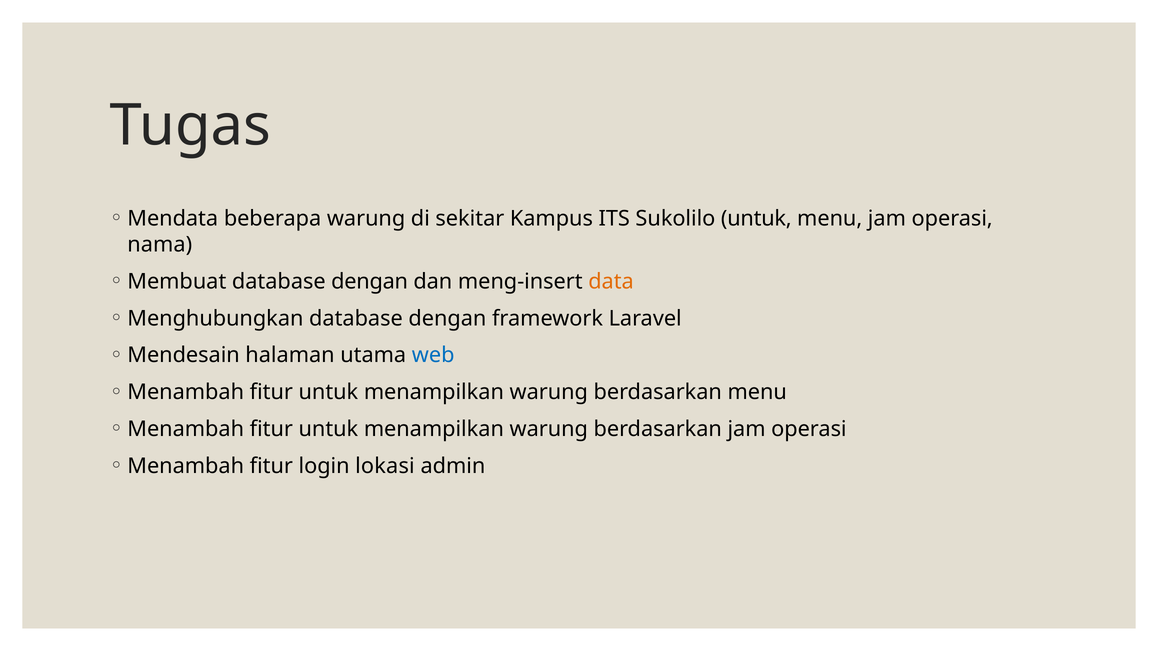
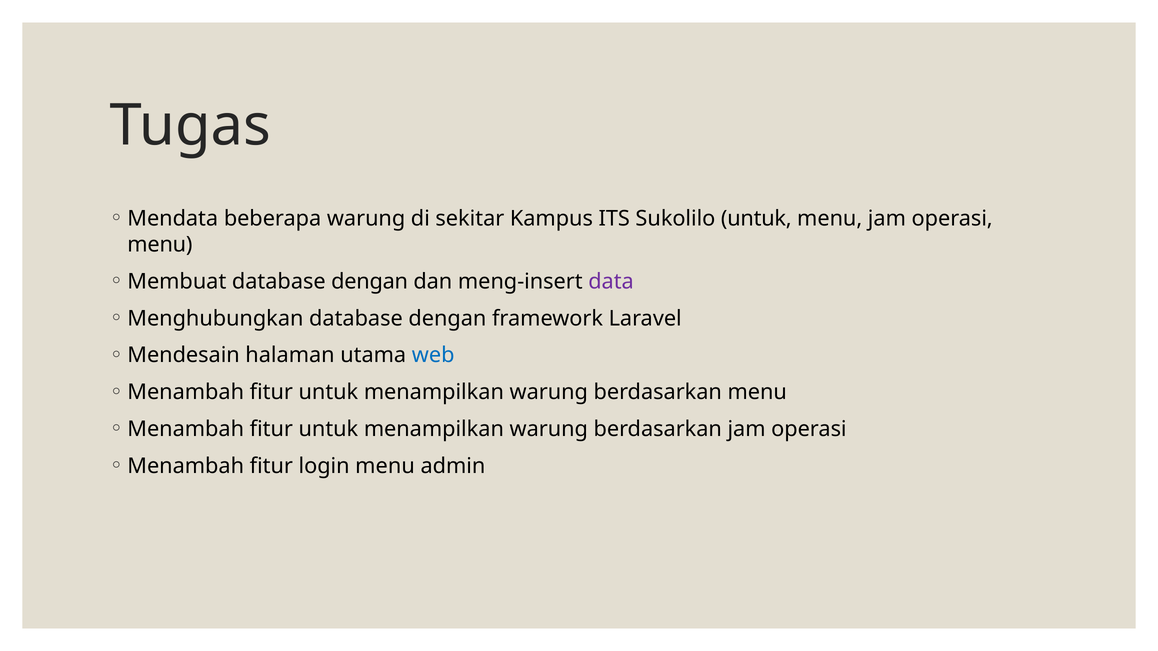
nama: nama -> menu (160, 245)
data colour: orange -> purple (611, 282)
login lokasi: lokasi -> menu (385, 466)
